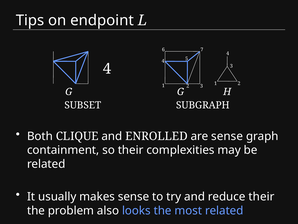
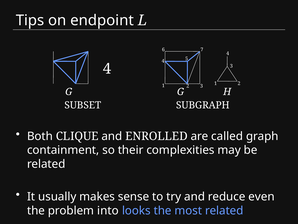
are sense: sense -> called (227, 136)
reduce their: their -> even (262, 196)
also: also -> into (108, 210)
